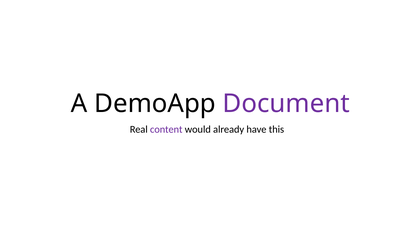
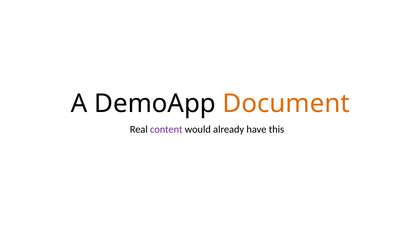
Document colour: purple -> orange (286, 103)
